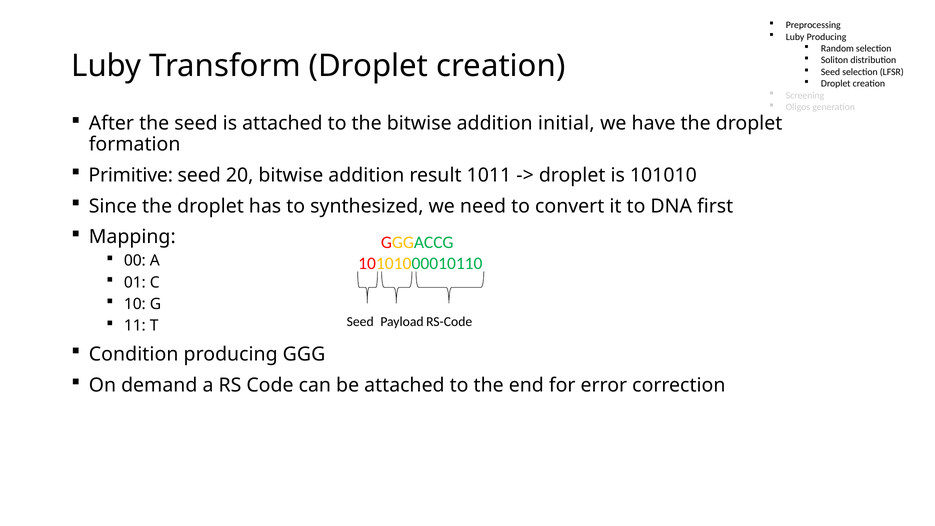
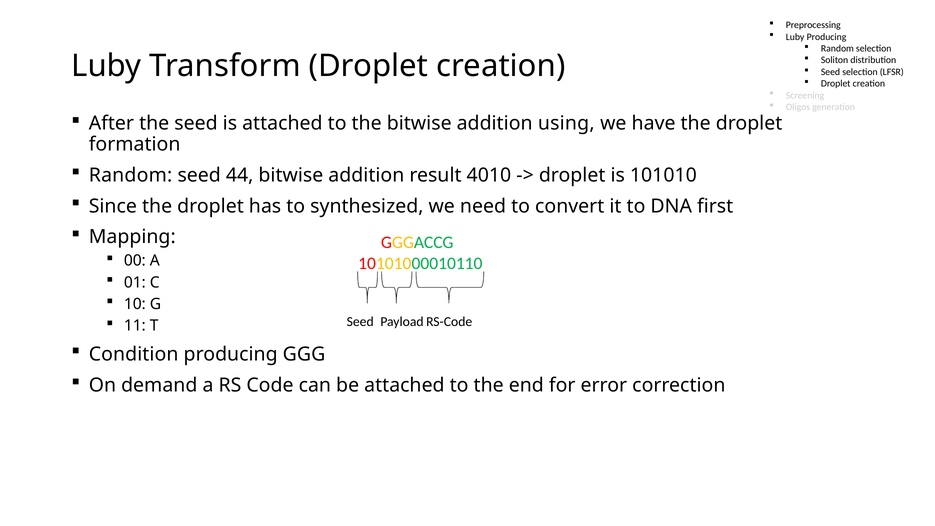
initial: initial -> using (566, 123)
Primitive: Primitive -> Random (131, 175)
20: 20 -> 44 (240, 175)
1011: 1011 -> 4010 (489, 175)
